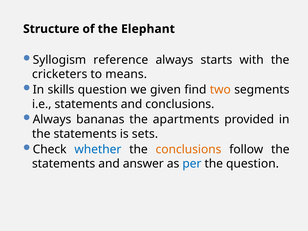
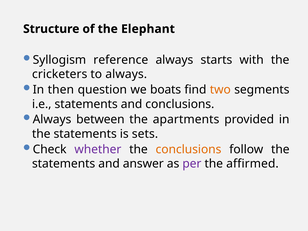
to means: means -> always (126, 74)
skills: skills -> then (61, 90)
given: given -> boats (166, 90)
bananas: bananas -> between (100, 120)
whether colour: blue -> purple (98, 149)
per colour: blue -> purple (192, 164)
the question: question -> affirmed (252, 164)
